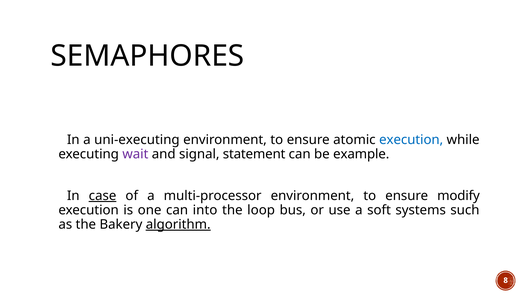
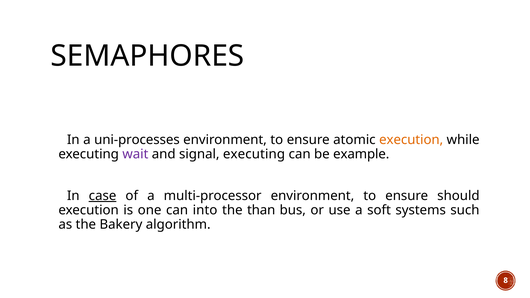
uni-executing: uni-executing -> uni-processes (137, 140)
execution colour: blue -> orange (411, 140)
signal statement: statement -> executing (254, 154)
modify: modify -> should (458, 196)
loop: loop -> than (261, 210)
algorithm underline: present -> none (178, 224)
